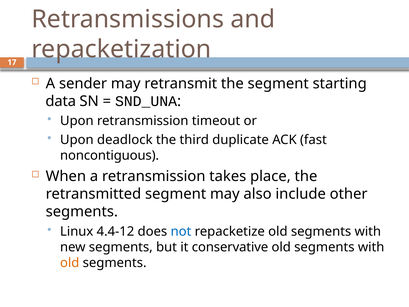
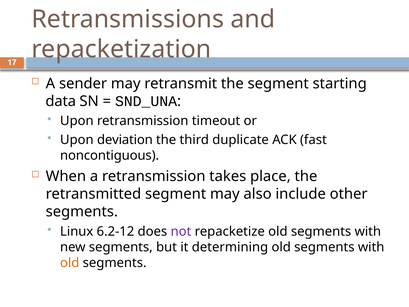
deadlock: deadlock -> deviation (125, 140)
4.4-12: 4.4-12 -> 6.2-12 (115, 231)
not colour: blue -> purple (181, 231)
conservative: conservative -> determining (230, 247)
